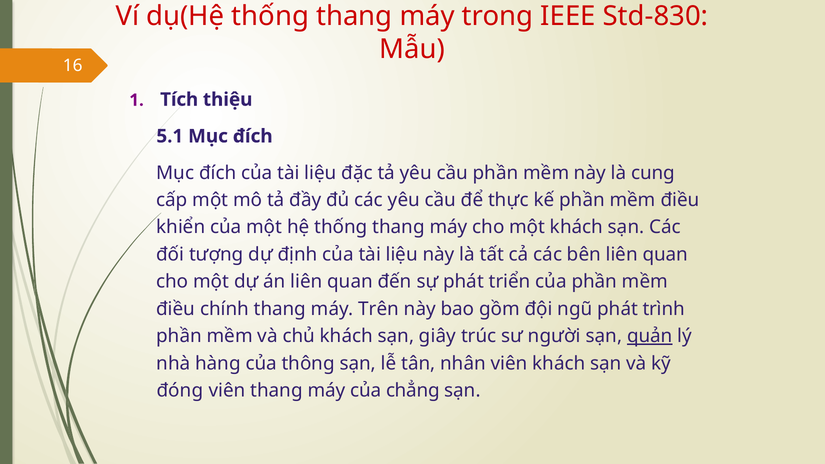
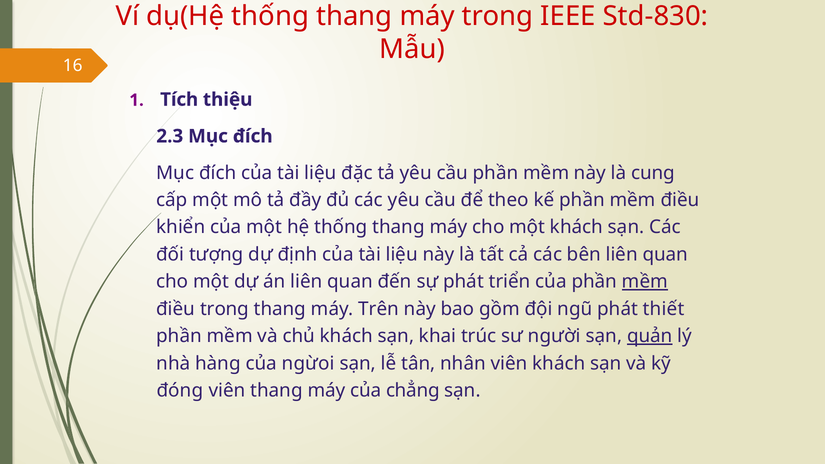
5.1: 5.1 -> 2.3 (170, 136)
thực: thực -> theo (508, 200)
mềm underline: none -> present (645, 282)
điều chính: chính -> trong (225, 309)
trình: trình -> thiết (664, 309)
giây: giây -> khai (438, 336)
thông: thông -> ngừoi (308, 363)
